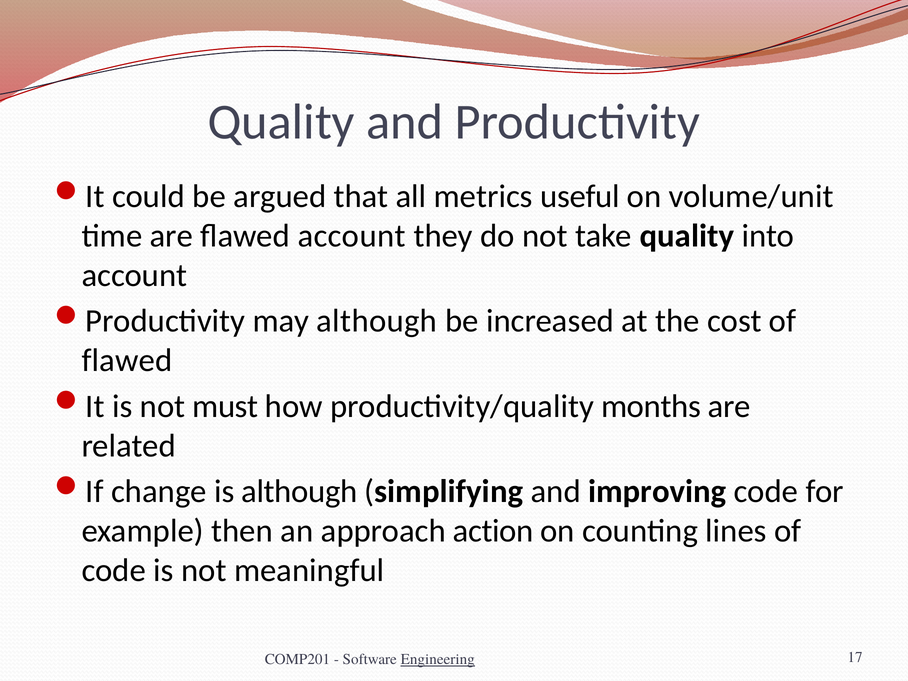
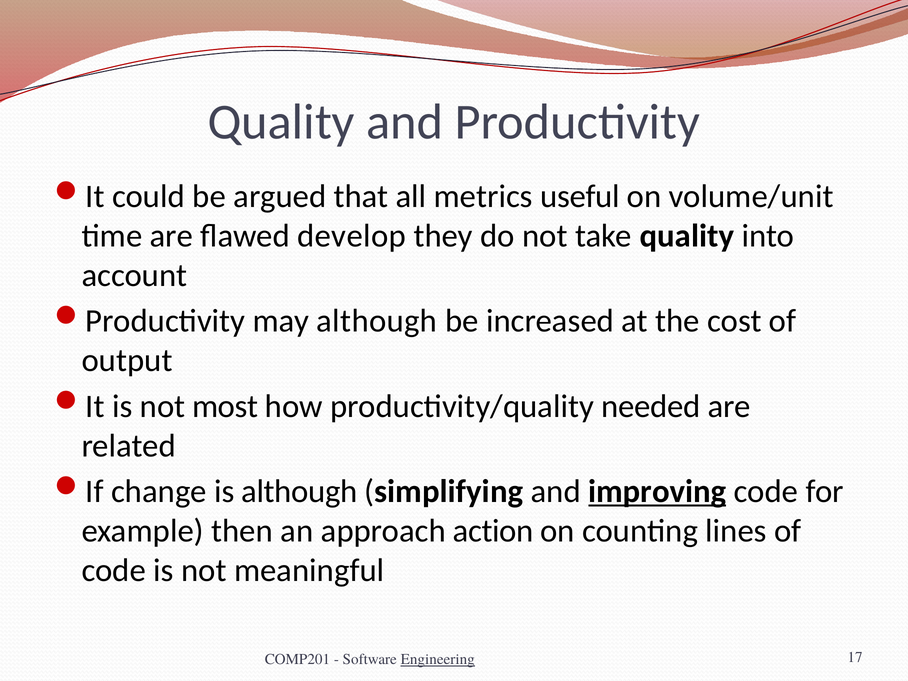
flawed account: account -> develop (352, 236)
flawed: flawed -> output (127, 360)
must: must -> most (225, 406)
months: months -> needed (651, 406)
improving underline: none -> present (657, 492)
